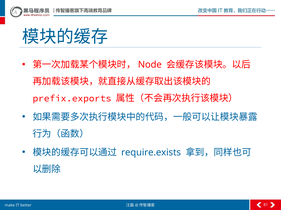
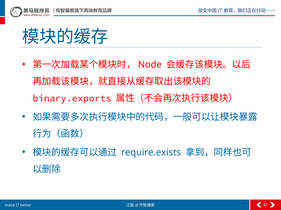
prefix.exports: prefix.exports -> binary.exports (72, 99)
